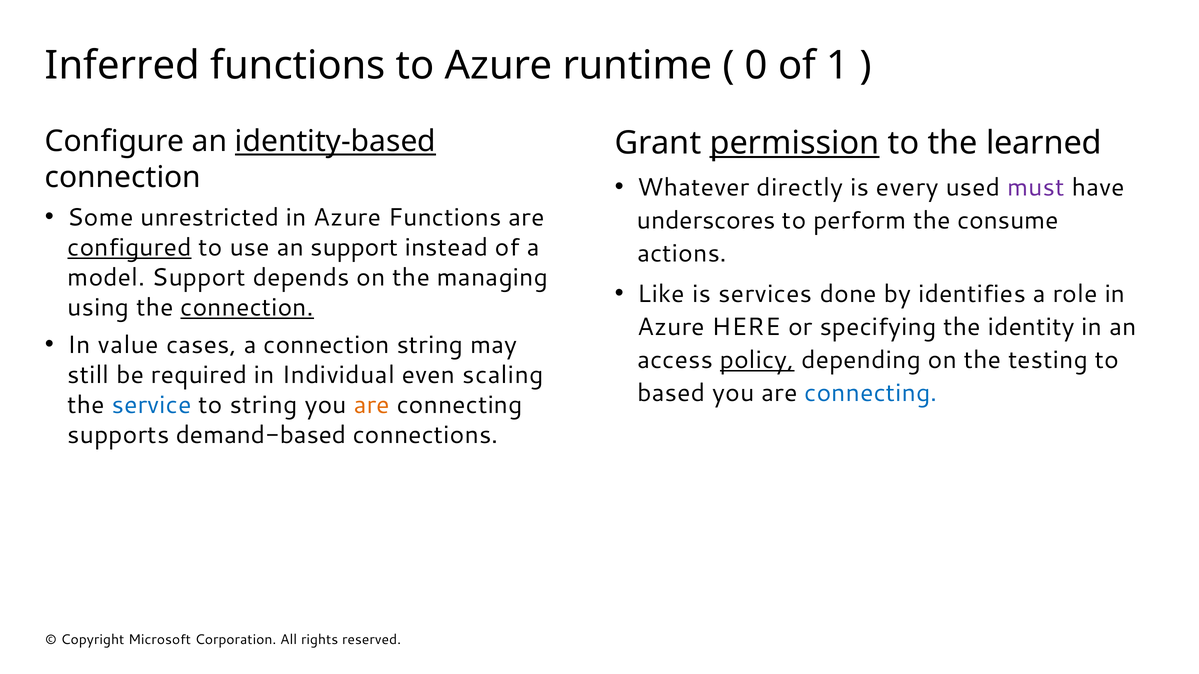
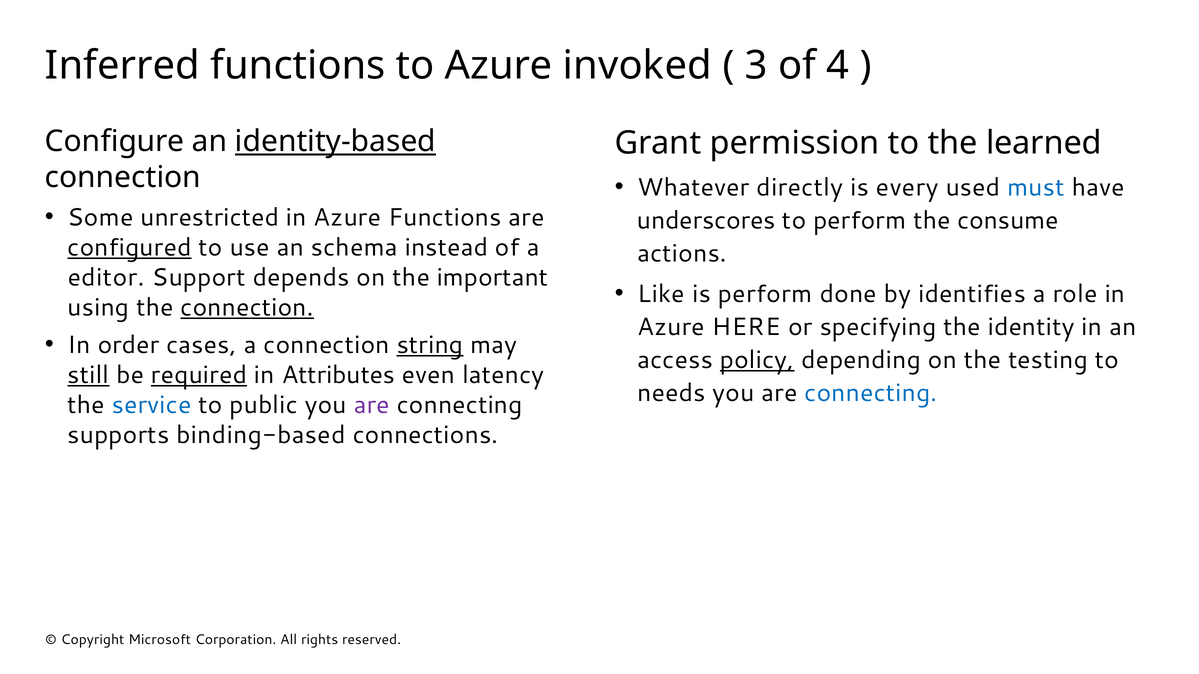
runtime: runtime -> invoked (637, 66)
0: 0 -> 3 (756, 66)
1: 1 -> 4 (838, 66)
permission underline: present -> none (795, 143)
must colour: purple -> blue (1036, 188)
an support: support -> schema (354, 248)
model: model -> editor (106, 278)
managing: managing -> important (493, 278)
is services: services -> perform (765, 294)
value: value -> order (128, 345)
string underline: none -> present (430, 345)
still underline: none -> present (88, 375)
required underline: none -> present (199, 375)
Individual: Individual -> Attributes (338, 375)
scaling: scaling -> latency (503, 375)
based: based -> needs (671, 393)
to string: string -> public (264, 405)
are colour: orange -> purple (372, 405)
demand-based: demand-based -> binding-based (261, 435)
